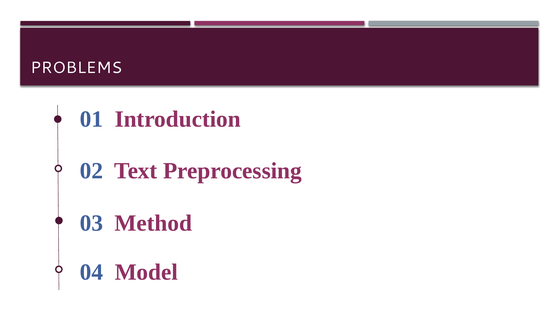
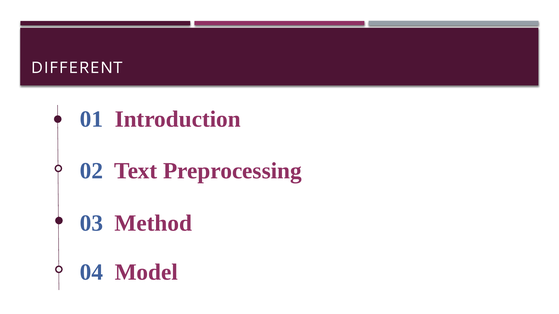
PROBLEMS: PROBLEMS -> DIFFERENT (76, 68)
